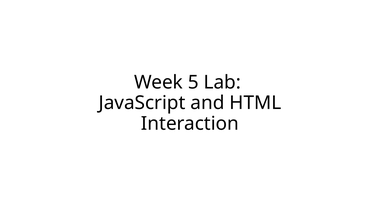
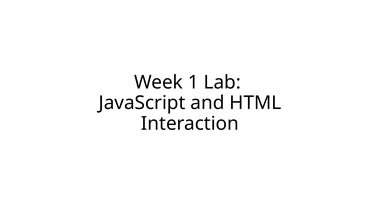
5: 5 -> 1 (193, 82)
